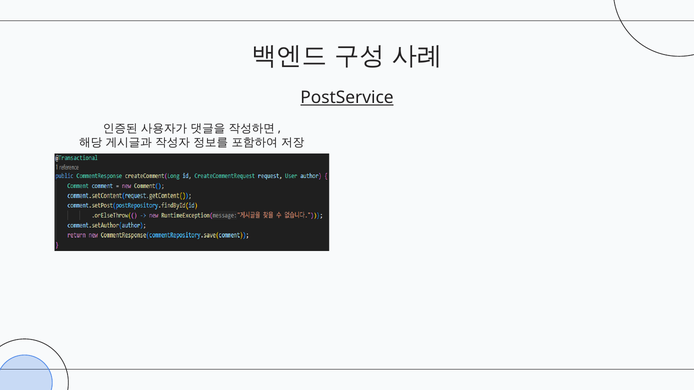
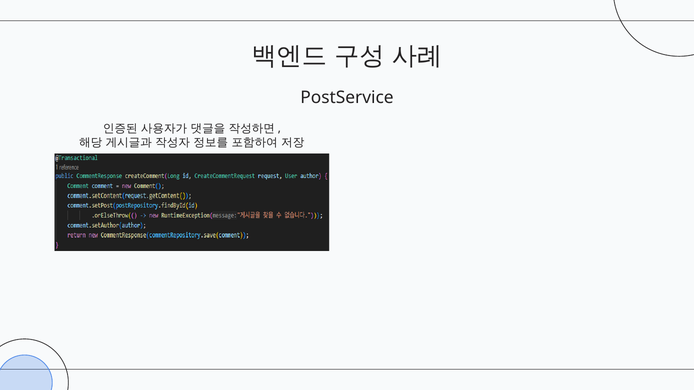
PostService underline: present -> none (347, 98)
